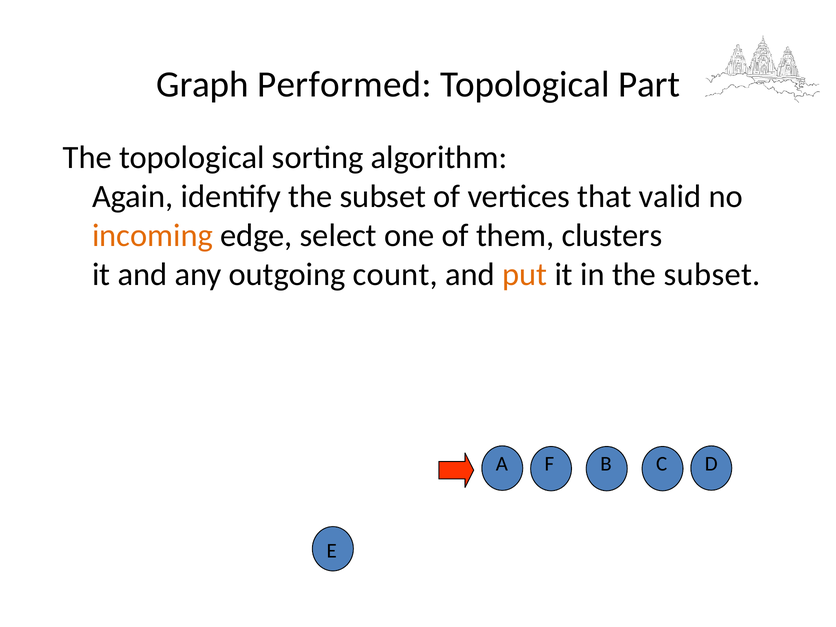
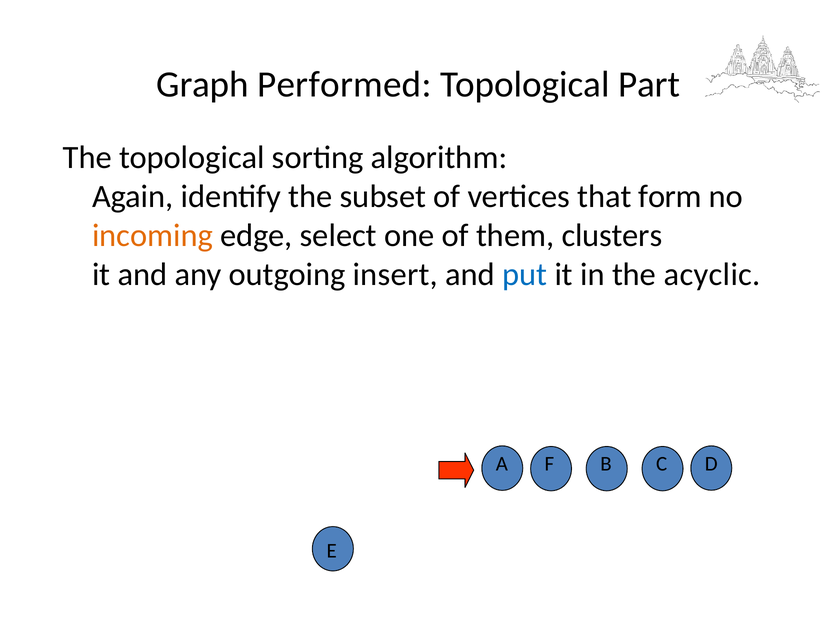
valid: valid -> form (670, 196)
count: count -> insert (395, 274)
put colour: orange -> blue (525, 274)
in the subset: subset -> acyclic (712, 274)
